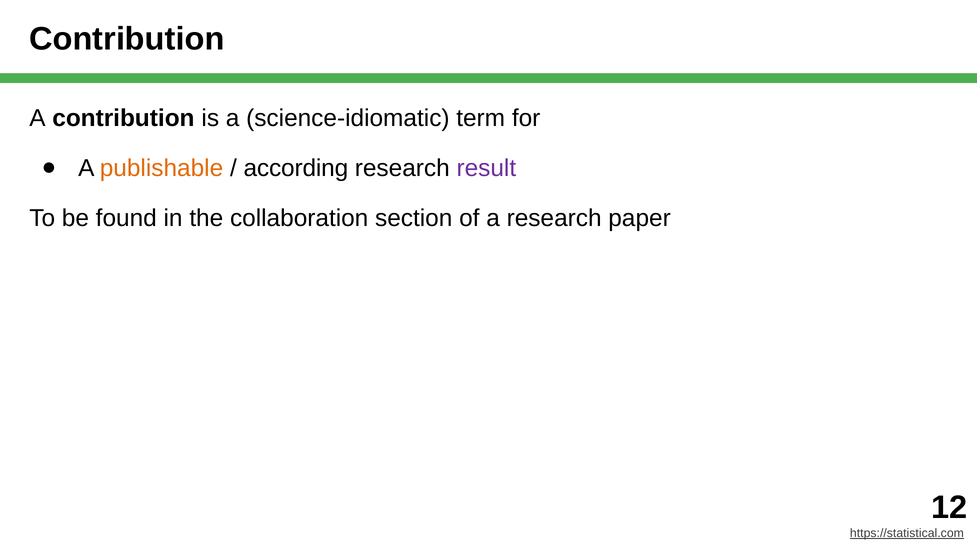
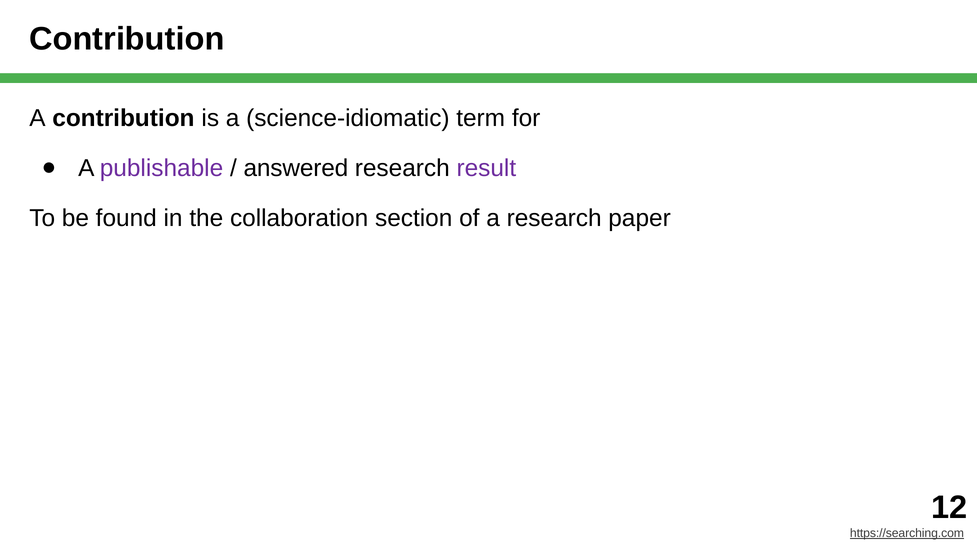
publishable colour: orange -> purple (161, 168)
according: according -> answered (296, 168)
https://statistical.com: https://statistical.com -> https://searching.com (907, 534)
